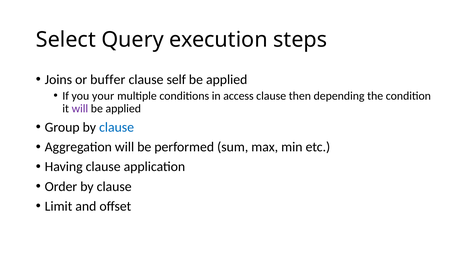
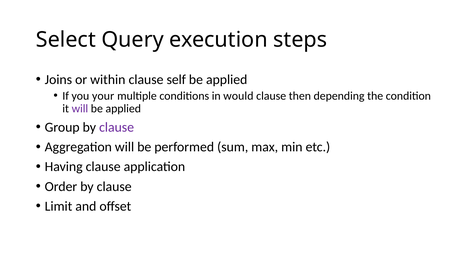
buffer: buffer -> within (108, 80)
access: access -> would (238, 96)
clause colour: blue -> purple (117, 127)
